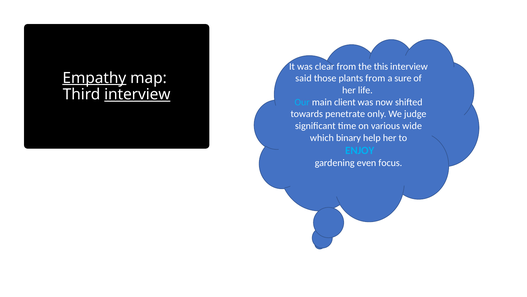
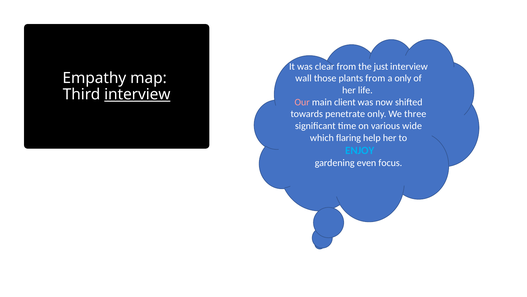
this: this -> just (381, 66)
Empathy underline: present -> none (94, 78)
said: said -> wall (303, 78)
a sure: sure -> only (403, 78)
Our colour: light blue -> pink (302, 102)
judge: judge -> three (415, 114)
binary: binary -> flaring (348, 137)
